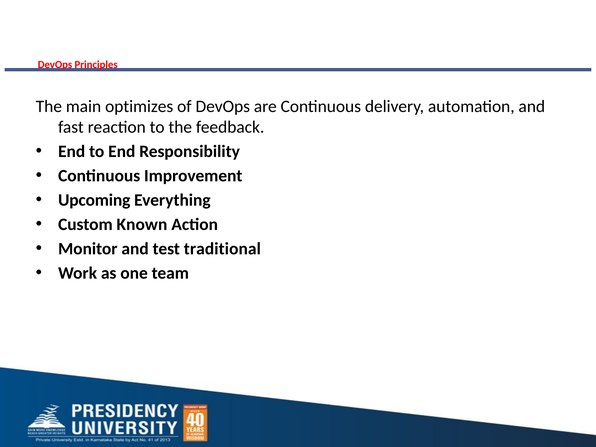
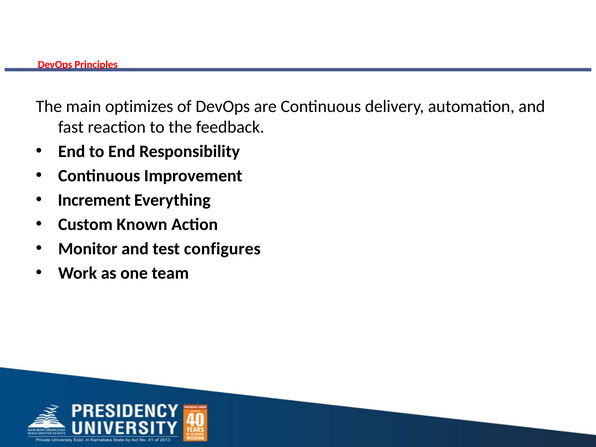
Upcoming: Upcoming -> Increment (94, 200)
traditional: traditional -> configures (222, 249)
